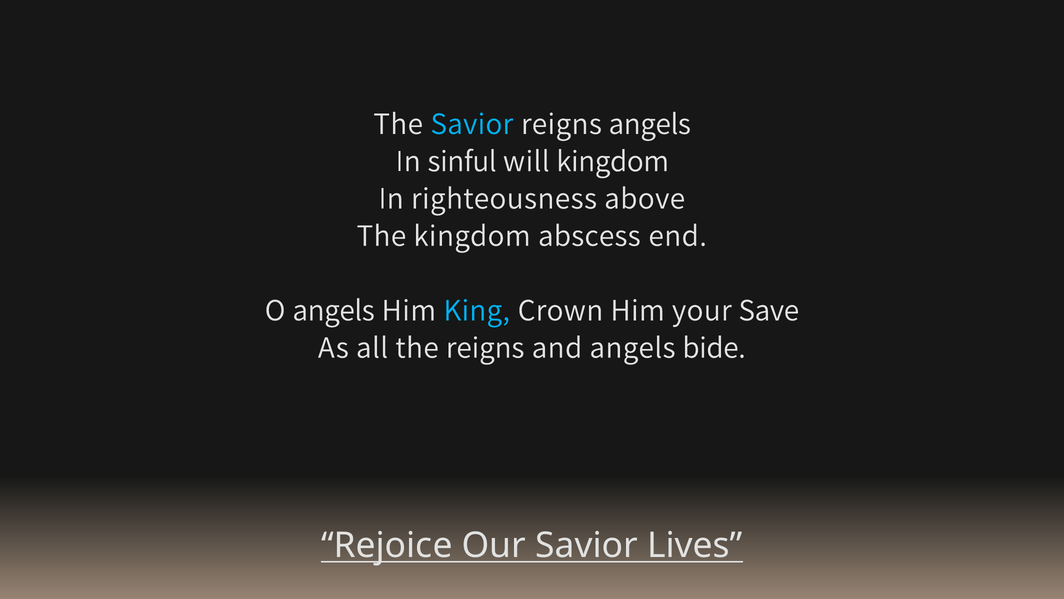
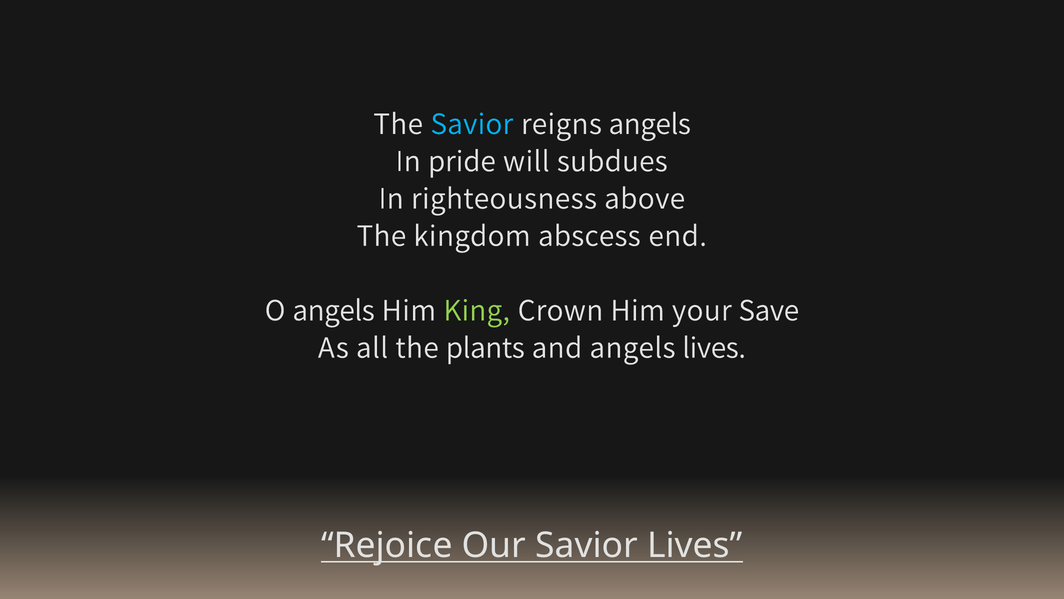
sinful: sinful -> pride (462, 161)
will kingdom: kingdom -> subdues (612, 161)
King colour: light blue -> light green (477, 310)
the reigns: reigns -> plants (485, 347)
angels bide: bide -> lives (714, 347)
